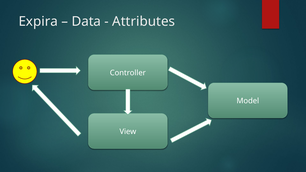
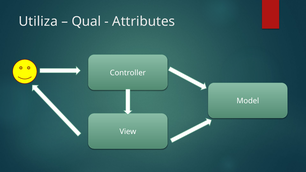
Expira: Expira -> Utiliza (38, 21)
Data: Data -> Qual (86, 21)
